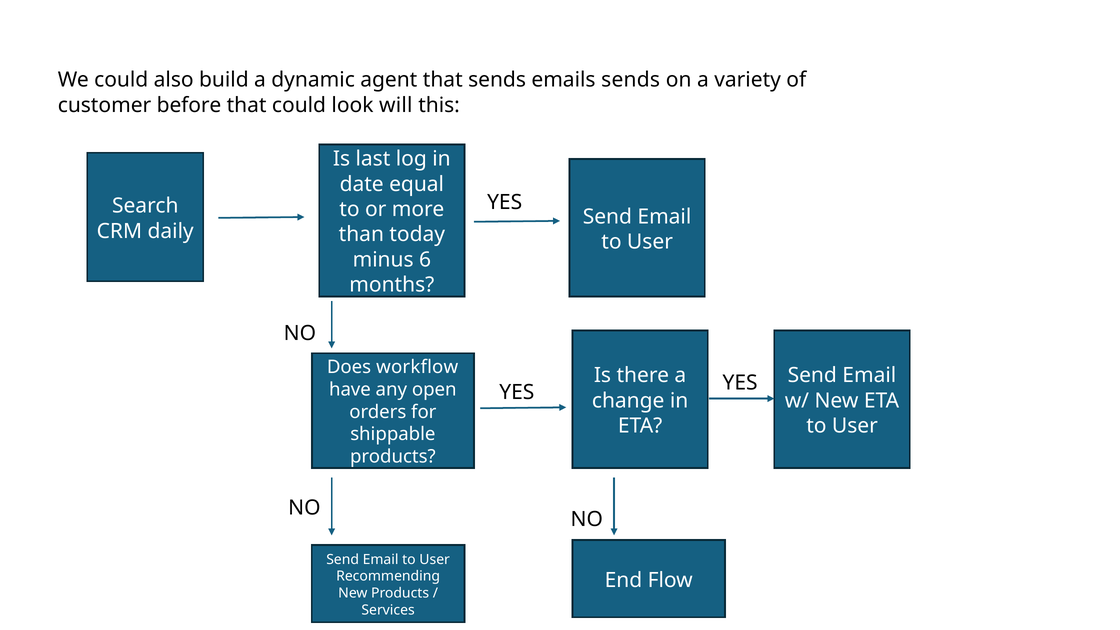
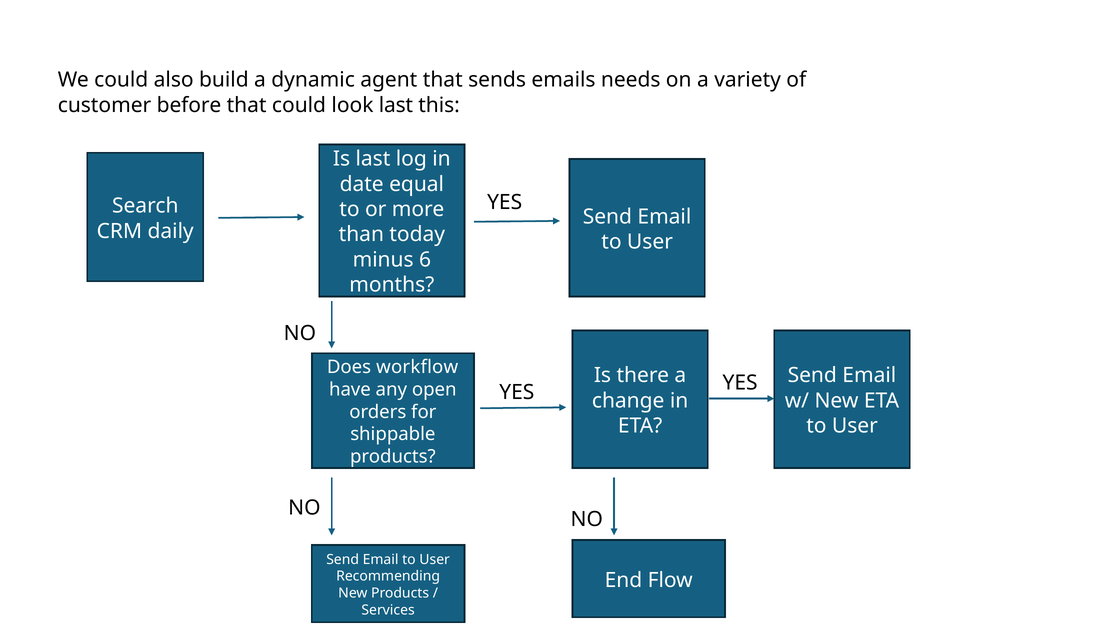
emails sends: sends -> needs (631, 80)
look will: will -> last (396, 105)
